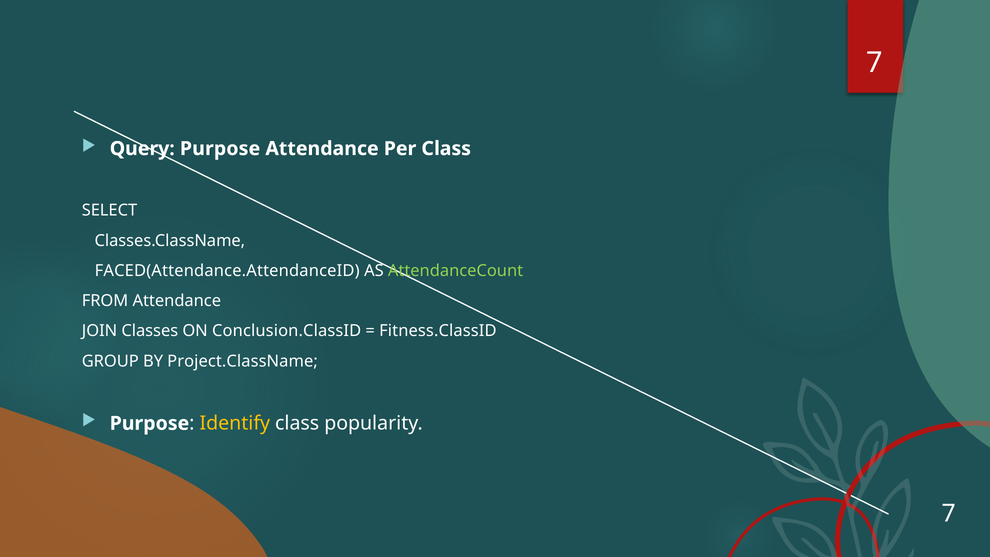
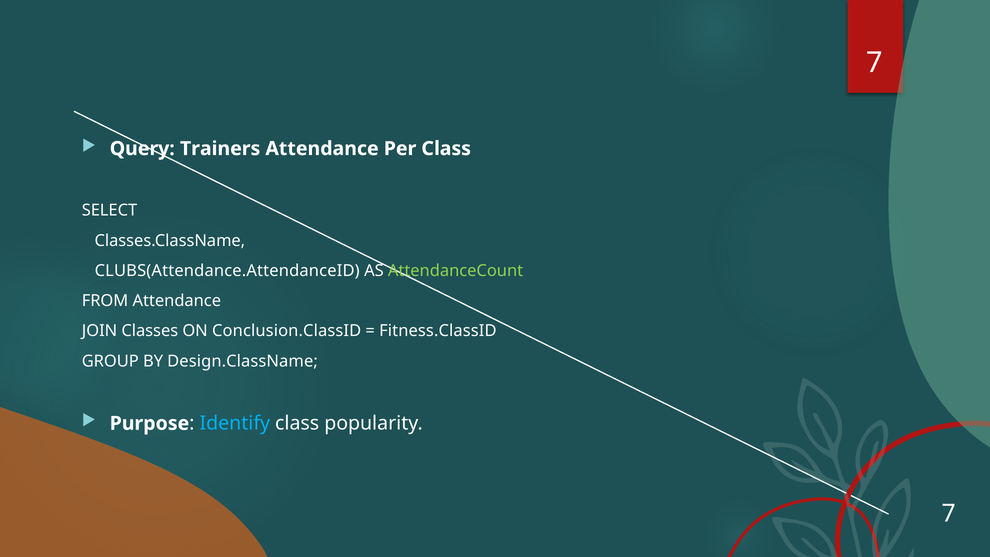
Query Purpose: Purpose -> Trainers (220, 149)
FACED(Attendance.AttendanceID: FACED(Attendance.AttendanceID -> CLUBS(Attendance.AttendanceID (227, 271)
Project.ClassName: Project.ClassName -> Design.ClassName (243, 361)
Identify colour: yellow -> light blue (235, 423)
